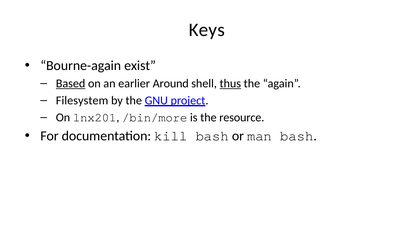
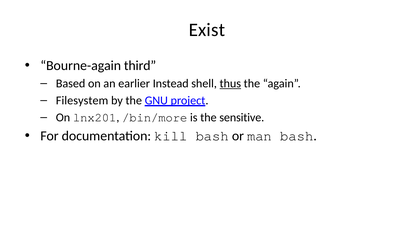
Keys: Keys -> Exist (207, 30)
exist: exist -> third (140, 66)
Based underline: present -> none (71, 83)
Around: Around -> Instead (171, 83)
resource: resource -> sensitive (242, 118)
